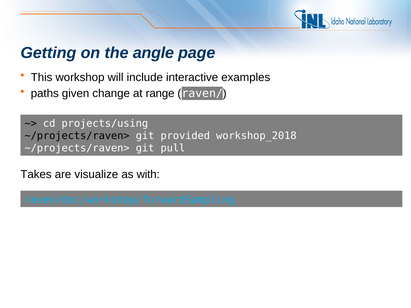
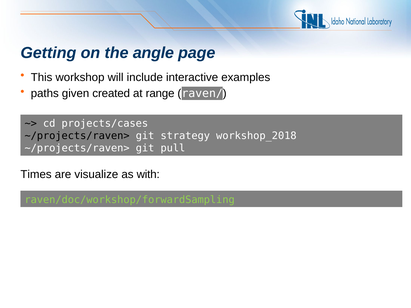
change: change -> created (111, 94)
projects/using: projects/using -> projects/cases (105, 124)
provided: provided -> strategy (185, 136)
Takes: Takes -> Times (36, 175)
raven/doc/workshop/forwardSampling colour: light blue -> light green (130, 200)
